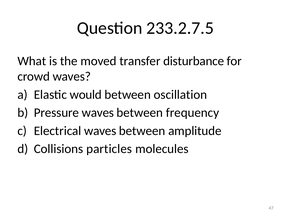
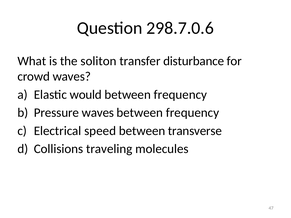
233.2.7.5: 233.2.7.5 -> 298.7.0.6 (180, 28)
moved: moved -> soliton (99, 61)
oscillation: oscillation -> frequency (180, 95)
Electrical waves: waves -> speed (100, 131)
amplitude: amplitude -> transverse (195, 131)
particles: particles -> traveling (109, 149)
